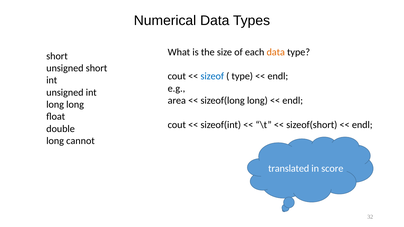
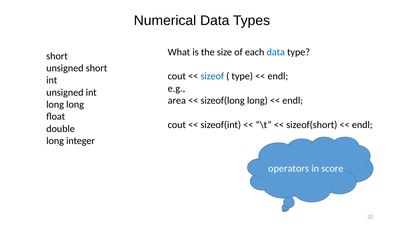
data colour: orange -> blue (276, 52)
cannot: cannot -> integer (81, 141)
translated: translated -> operators (289, 169)
